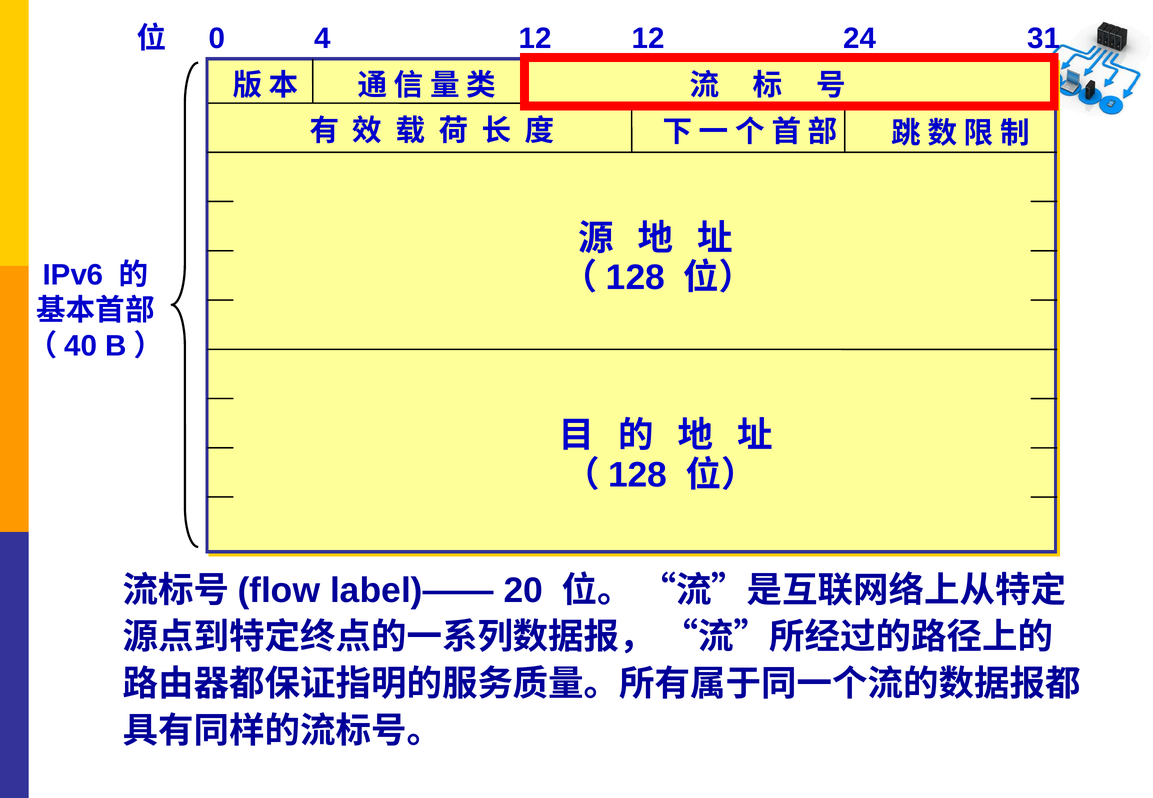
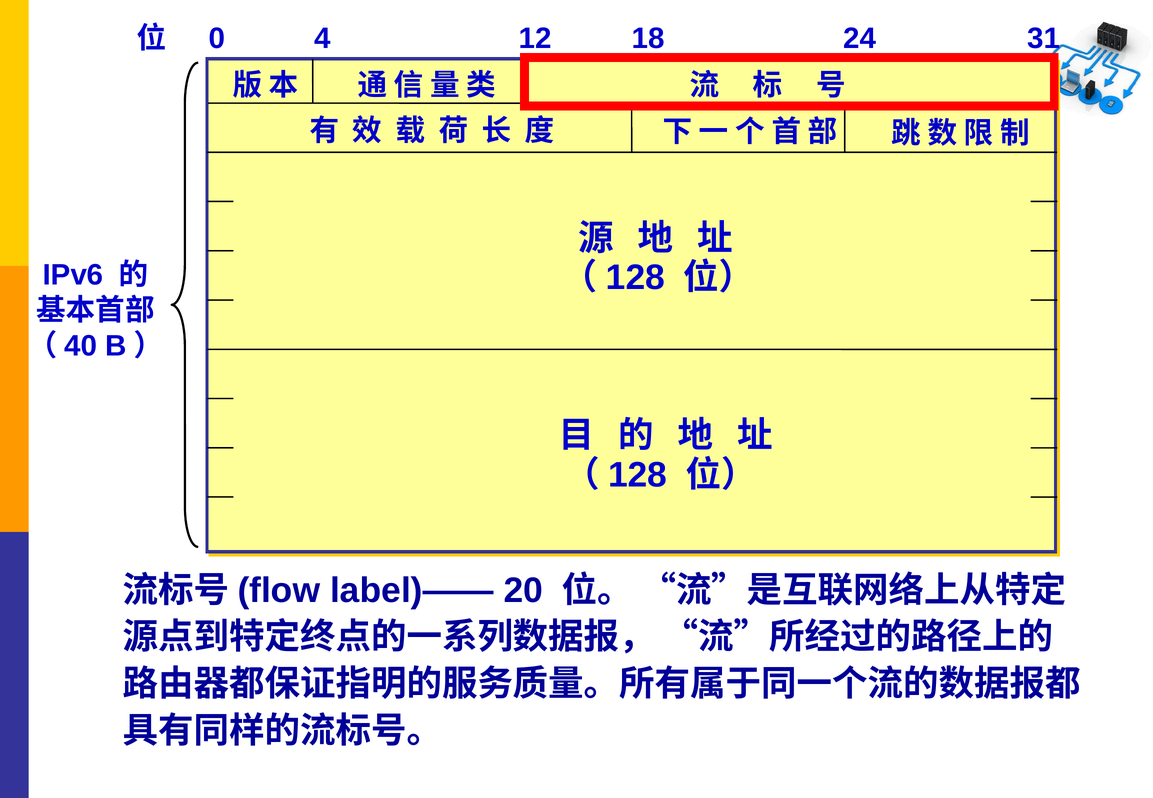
4 12: 12 -> 18 (648, 39)
